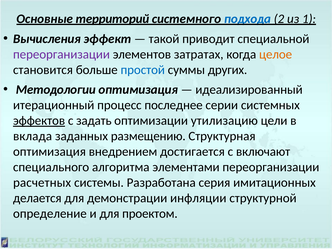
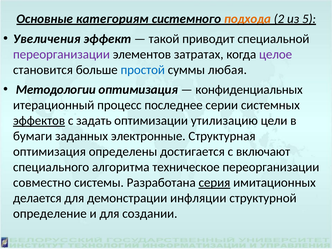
территорий: территорий -> категориям (112, 19)
подхода colour: blue -> orange (247, 19)
1: 1 -> 5 (309, 19)
Вычисления: Вычисления -> Увеличения (47, 39)
целое colour: orange -> purple (276, 54)
других: других -> любая (227, 70)
идеализированный: идеализированный -> конфиденциальных (249, 90)
вклада: вклада -> бумаги (33, 136)
размещению: размещению -> электронные (148, 136)
внедрением: внедрением -> определены (123, 152)
элементами: элементами -> техническое (186, 167)
расчетных: расчетных -> совместно (42, 183)
серия underline: none -> present (214, 183)
проектом: проектом -> создании (150, 214)
